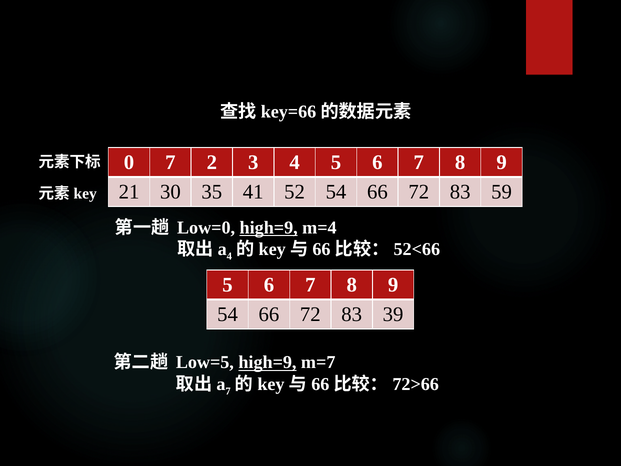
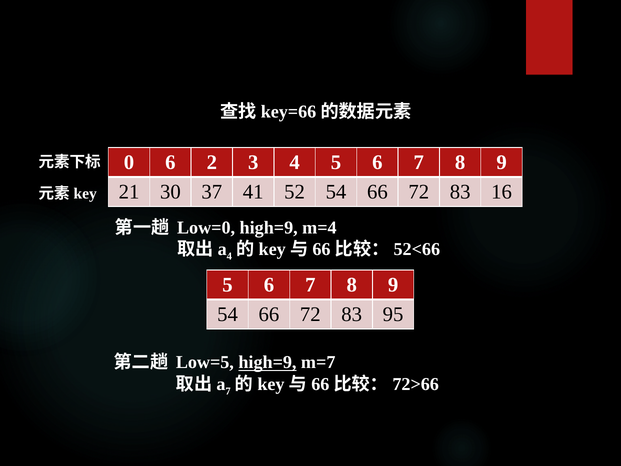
0 7: 7 -> 6 (170, 162)
35: 35 -> 37 (212, 192)
59: 59 -> 16 (502, 192)
high=9 underline: present -> none (269, 227)
39: 39 -> 95 (393, 314)
